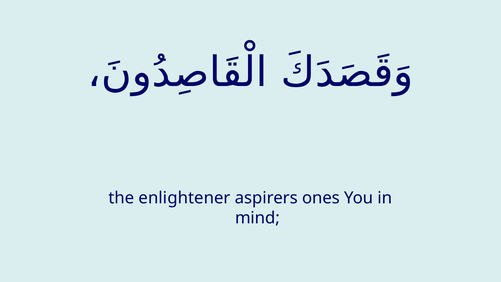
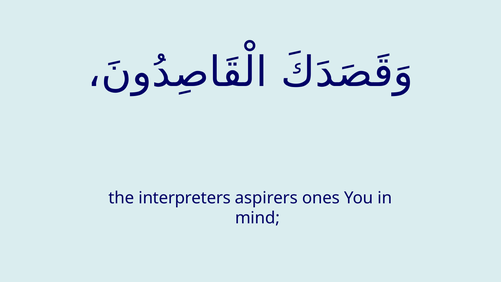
enlightener: enlightener -> interpreters (185, 198)
